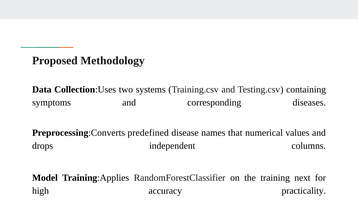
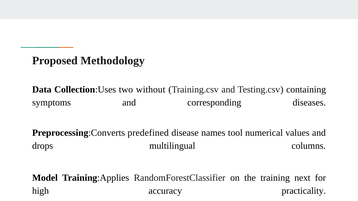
systems: systems -> without (151, 90)
that: that -> tool (235, 133)
independent: independent -> multilingual (172, 146)
